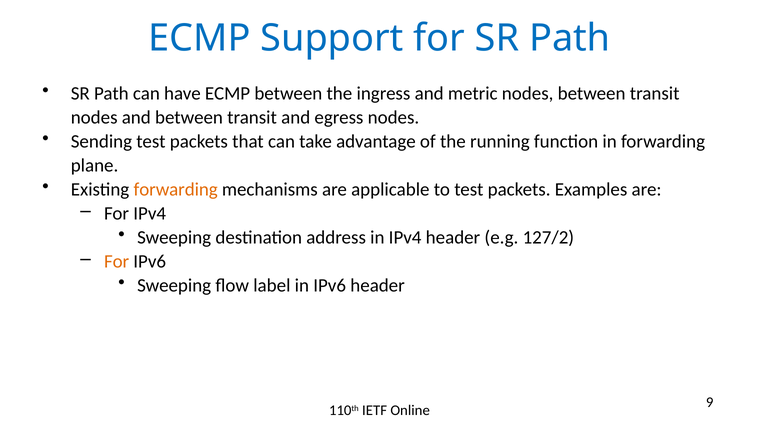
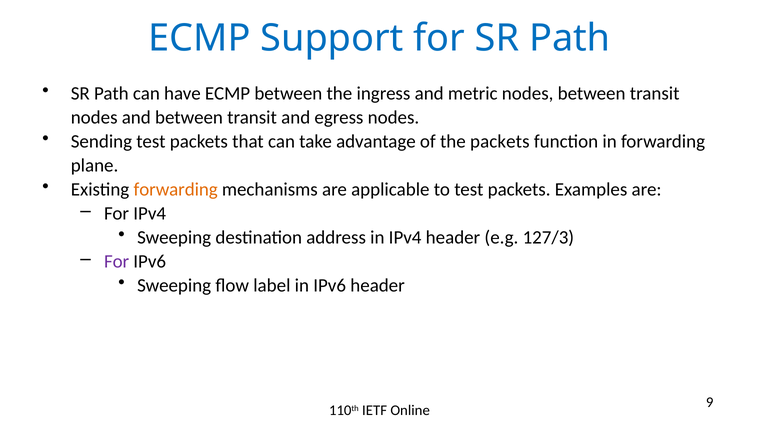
the running: running -> packets (500, 142)
127/2: 127/2 -> 127/3 (548, 238)
For colour: orange -> purple (117, 262)
